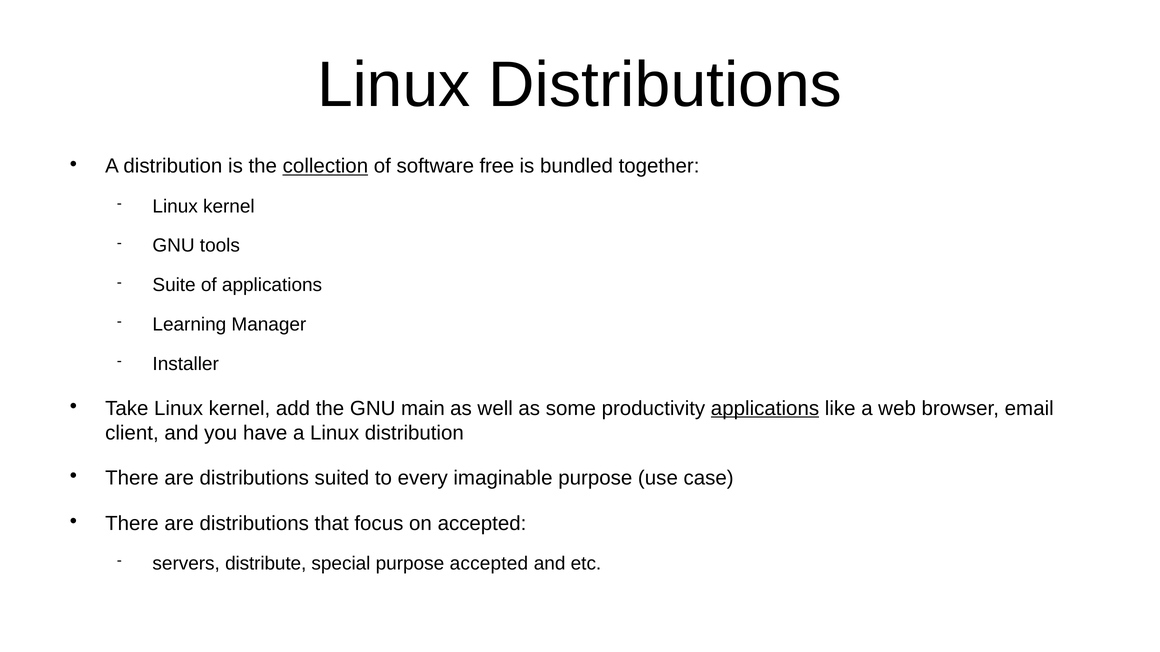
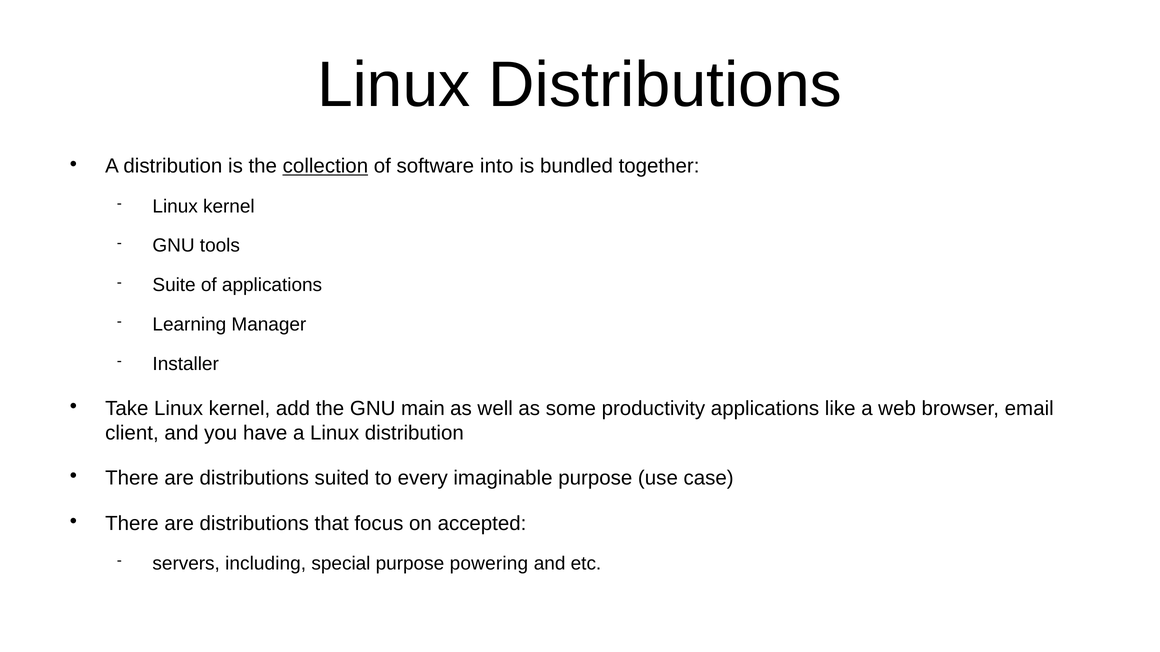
free: free -> into (497, 166)
applications underline: present -> none (765, 409)
distribute: distribute -> including (266, 564)
purpose accepted: accepted -> powering (489, 564)
